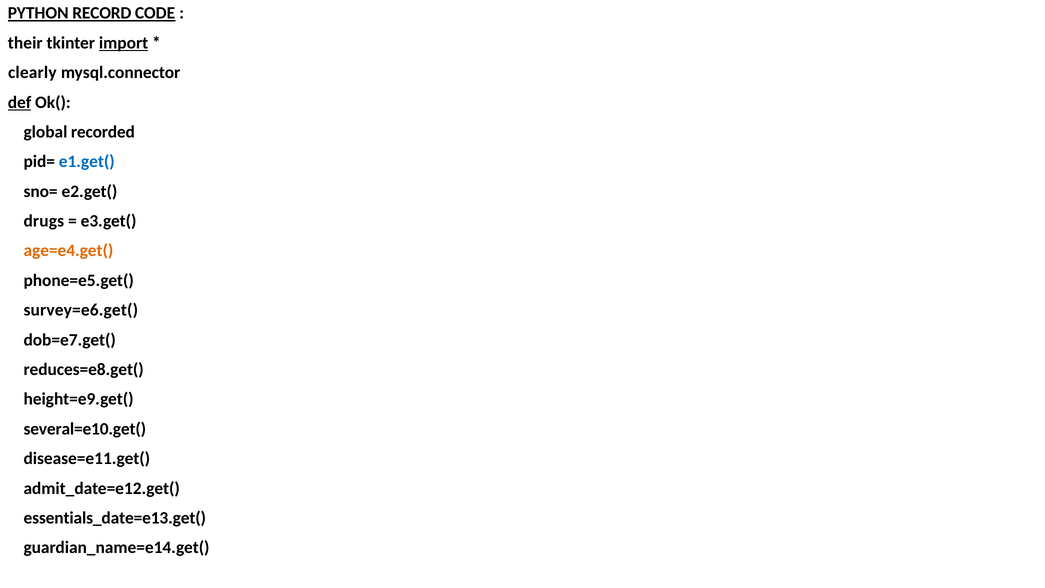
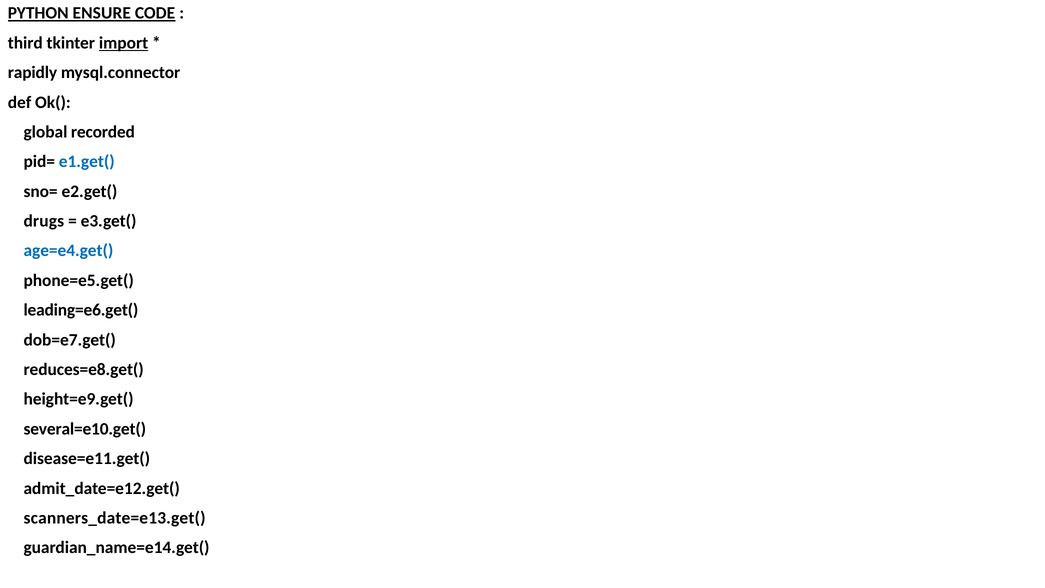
RECORD: RECORD -> ENSURE (102, 13)
their: their -> third (25, 43)
clearly: clearly -> rapidly (32, 73)
def underline: present -> none (20, 102)
age=e4.get( colour: orange -> blue (68, 251)
survey=e6.get(: survey=e6.get( -> leading=e6.get( (81, 310)
essentials_date=e13.get(: essentials_date=e13.get( -> scanners_date=e13.get( (115, 518)
